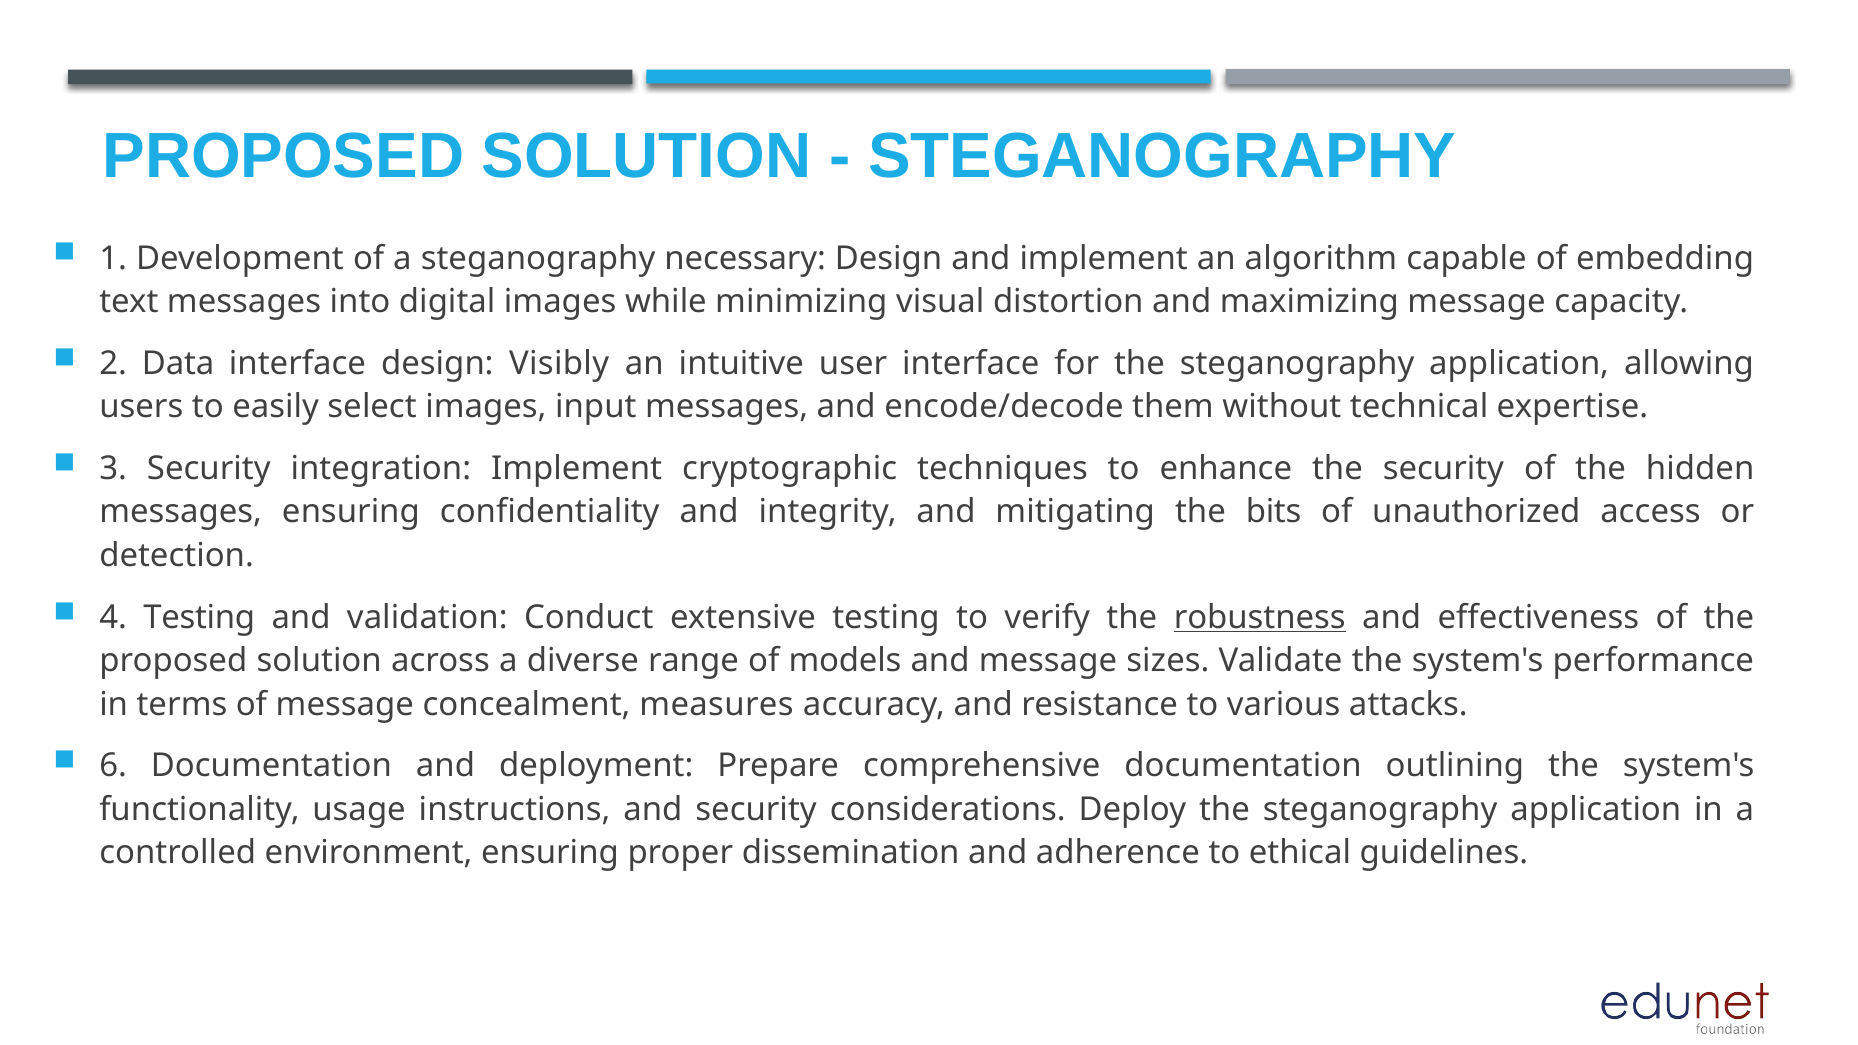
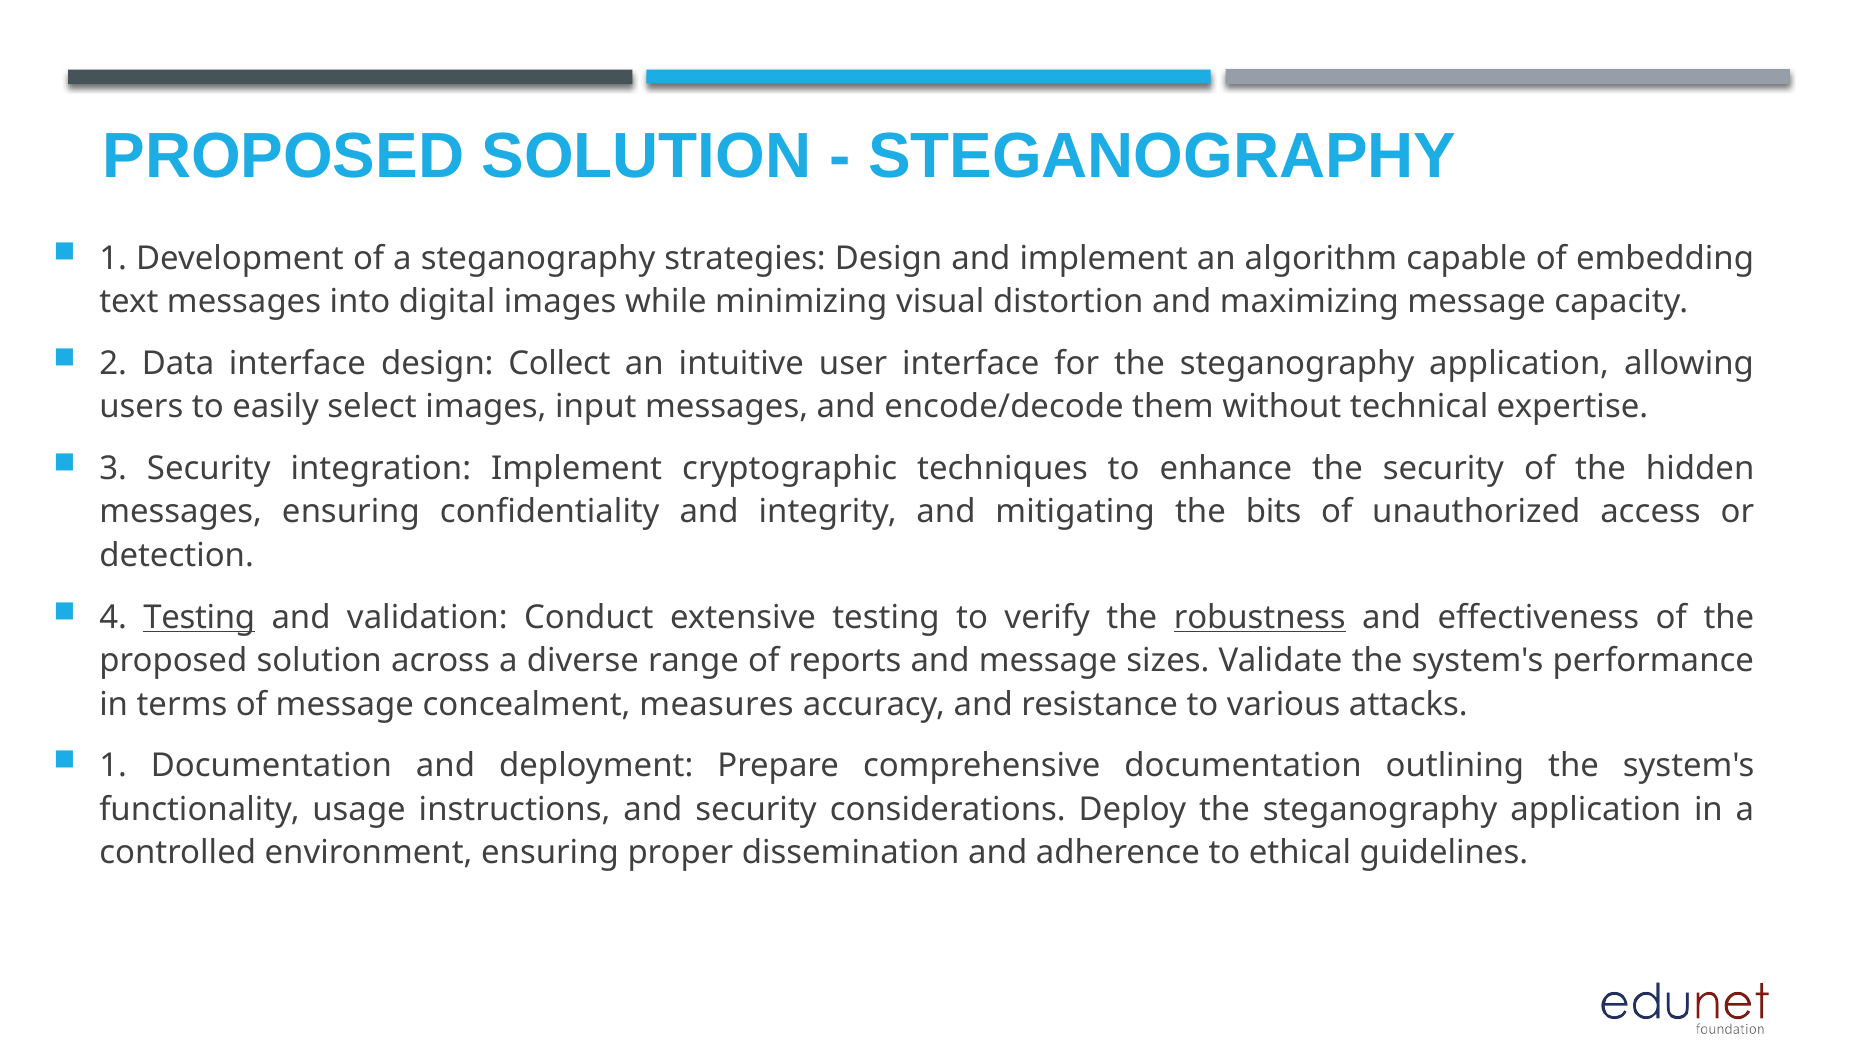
necessary: necessary -> strategies (745, 258)
Visibly: Visibly -> Collect (559, 363)
Testing underline: none -> present (199, 617)
models: models -> reports (845, 661)
6: 6 -> 1 (113, 766)
